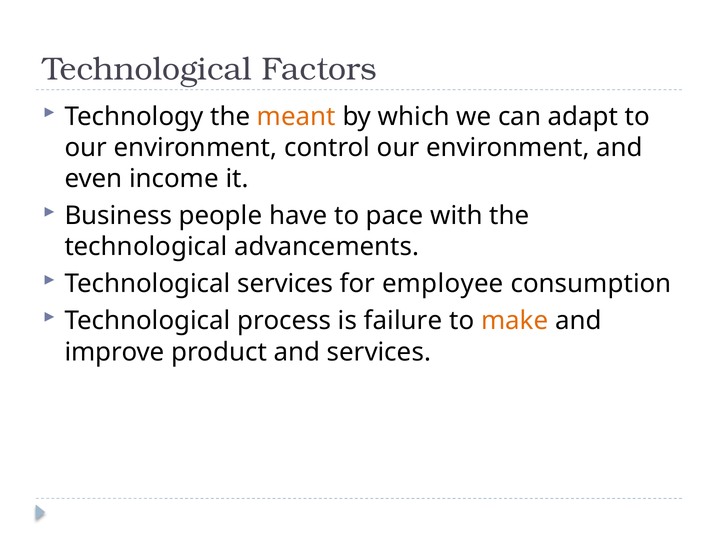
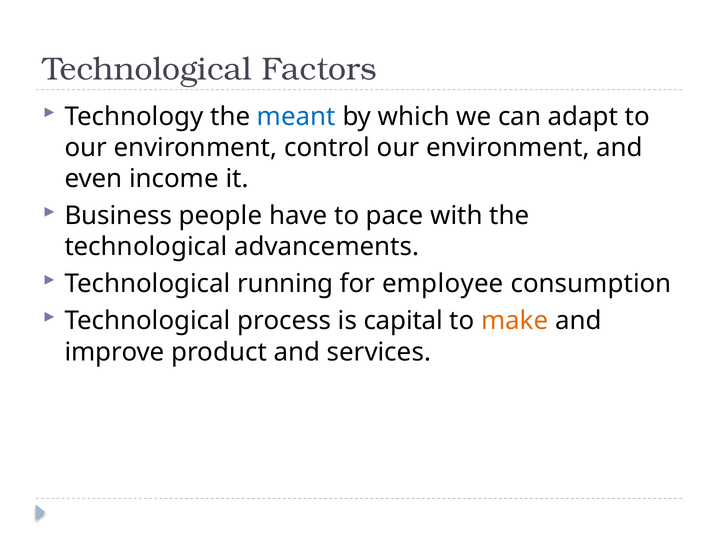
meant colour: orange -> blue (296, 117)
Technological services: services -> running (285, 284)
failure: failure -> capital (403, 321)
